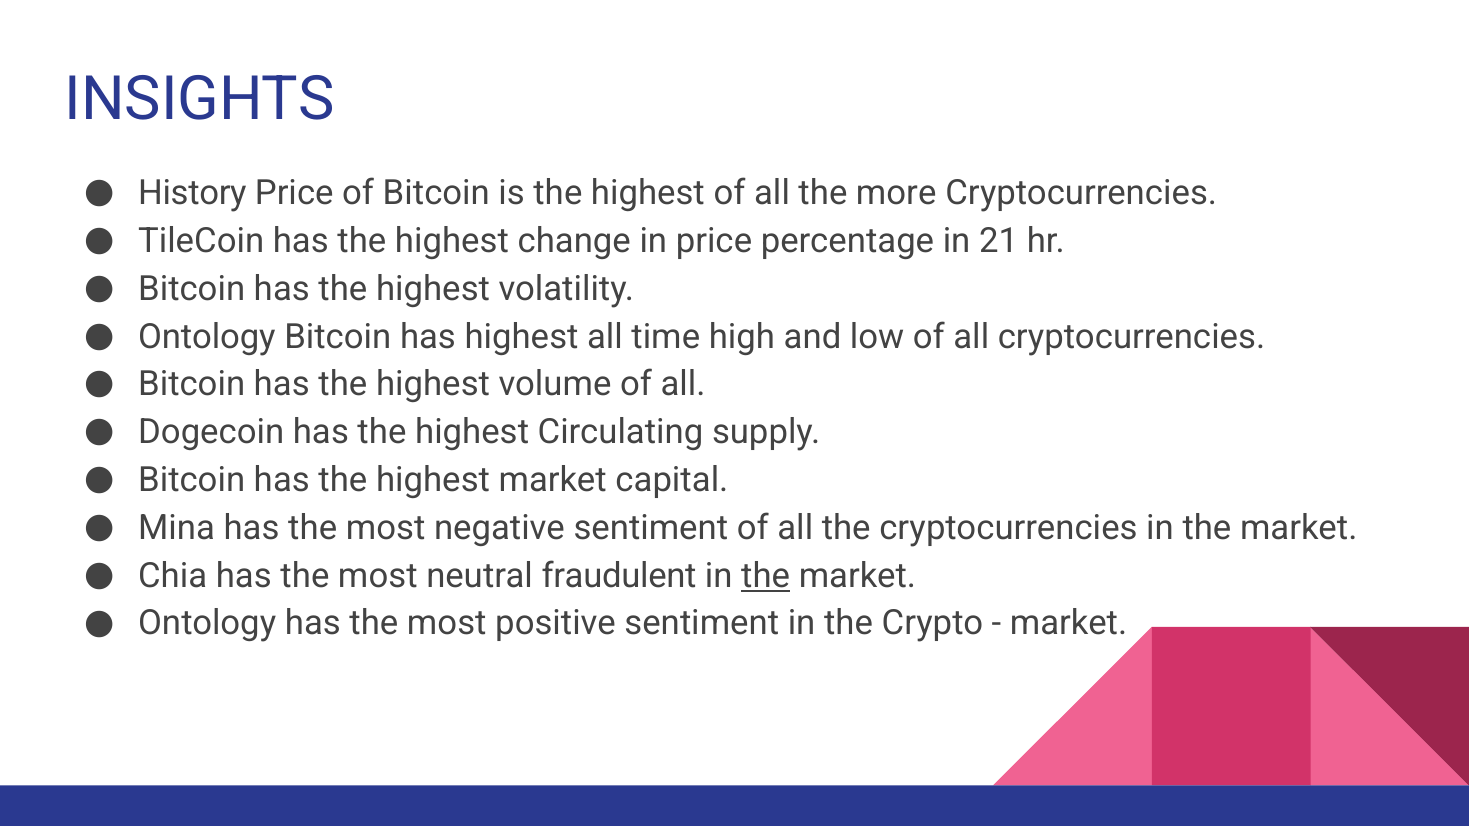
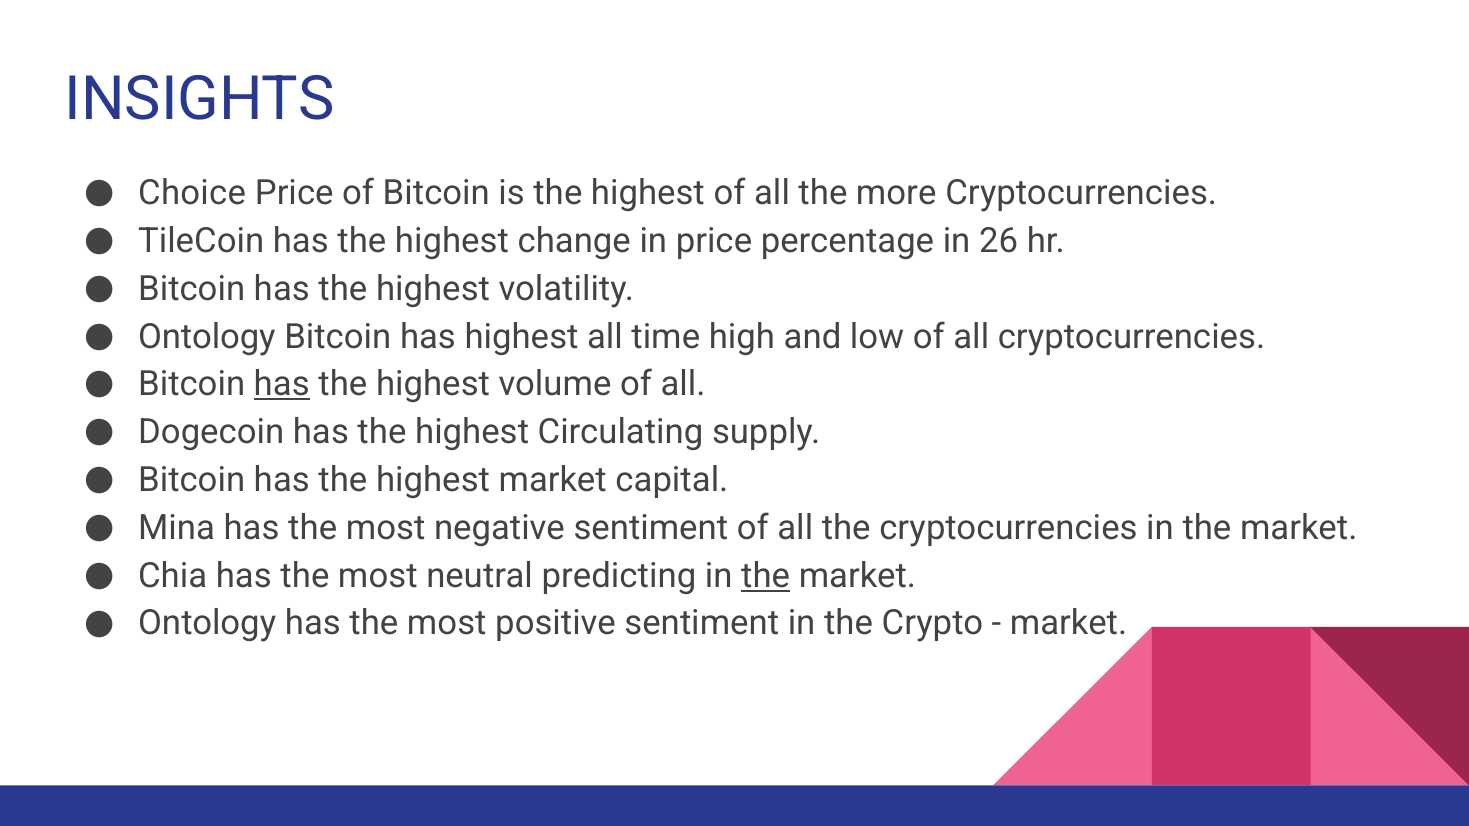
History: History -> Choice (192, 193)
21: 21 -> 26 (999, 241)
has underline: none -> present (282, 385)
fraudulent: fraudulent -> predicting (619, 576)
